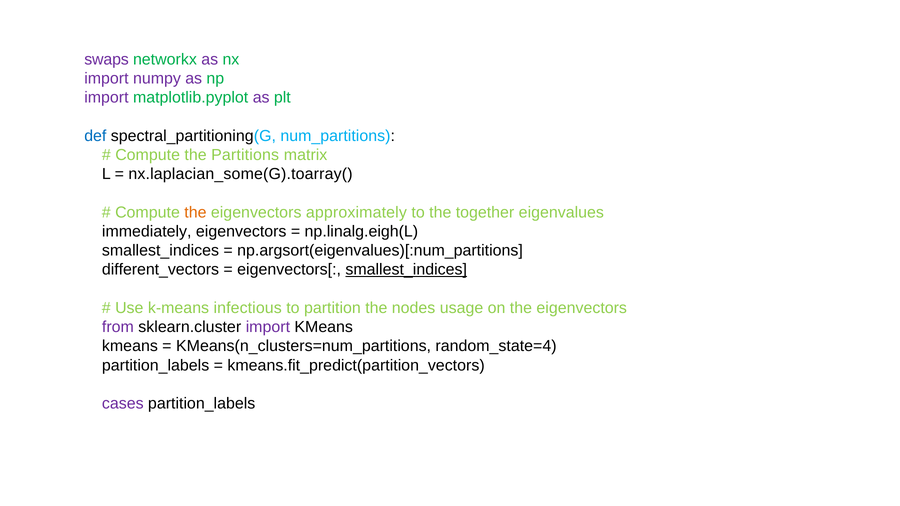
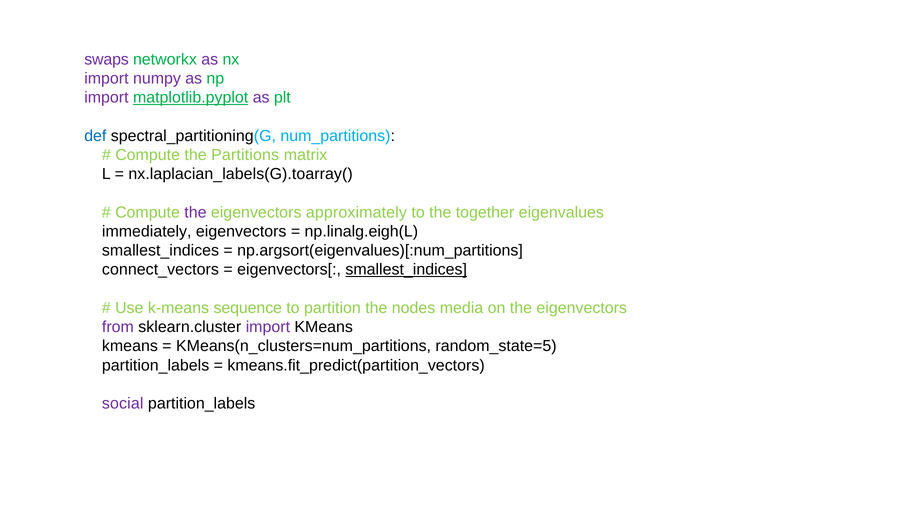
matplotlib.pyplot underline: none -> present (191, 98)
nx.laplacian_some(G).toarray(: nx.laplacian_some(G).toarray( -> nx.laplacian_labels(G).toarray( (241, 174)
the colour: orange -> purple (195, 212)
different_vectors: different_vectors -> connect_vectors (160, 270)
infectious: infectious -> sequence (248, 308)
usage: usage -> media (462, 308)
random_state=4: random_state=4 -> random_state=5 (496, 346)
cases: cases -> social (123, 404)
